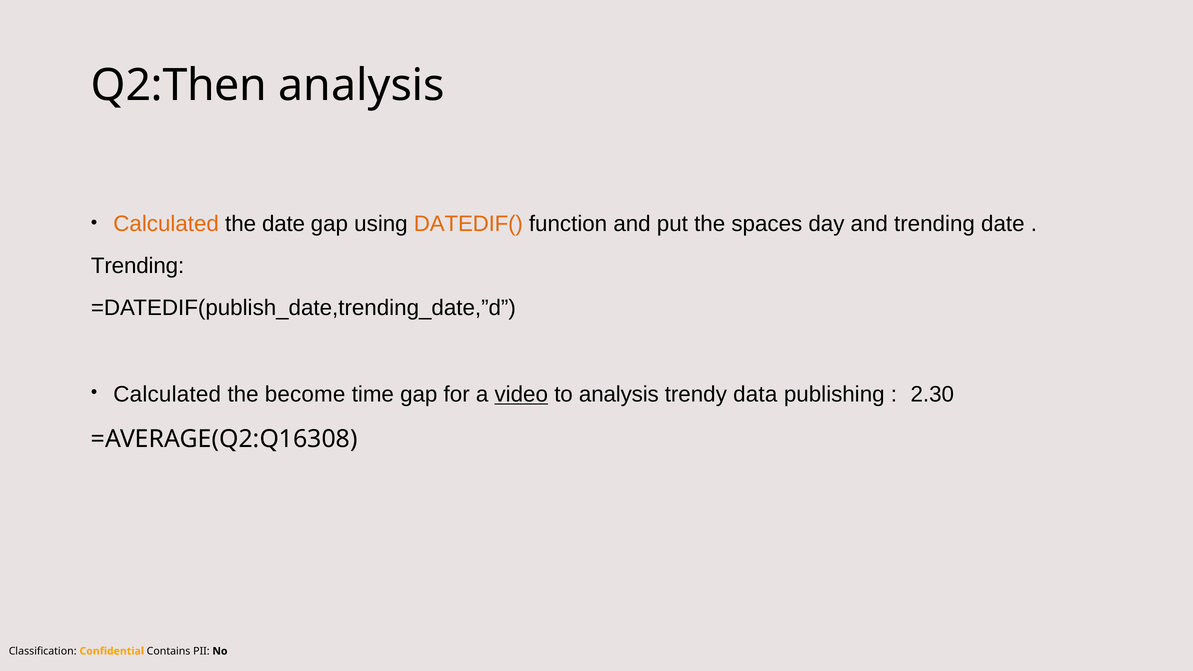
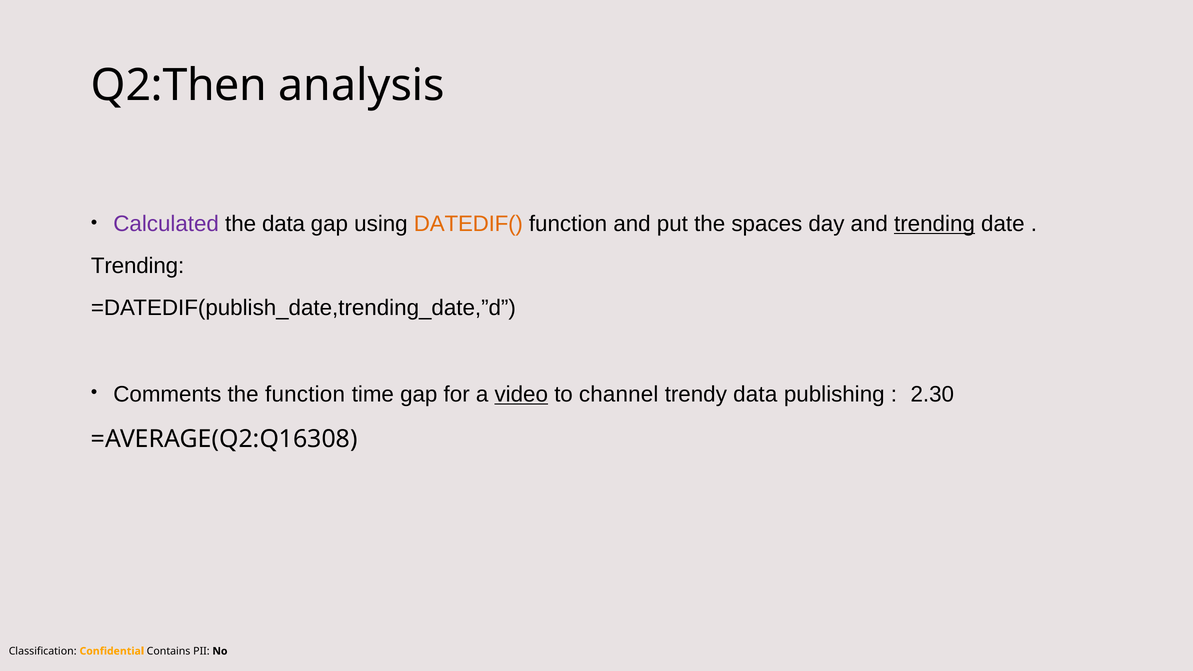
Calculated colour: orange -> purple (166, 224)
the date: date -> data (284, 224)
trending underline: none -> present (934, 224)
Calculated: Calculated -> Comments (167, 394)
the become: become -> function (305, 394)
to analysis: analysis -> channel (619, 394)
